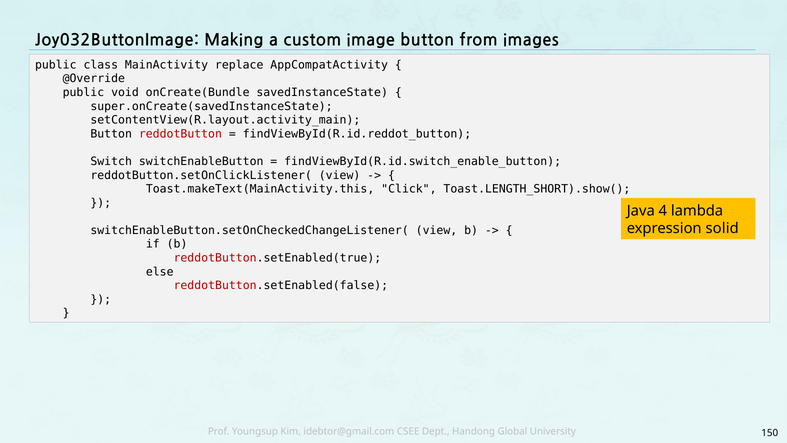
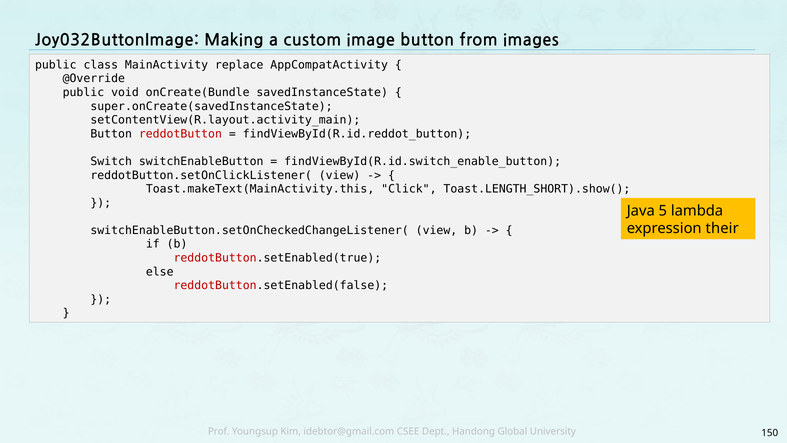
4: 4 -> 5 (663, 211)
solid: solid -> their (722, 228)
